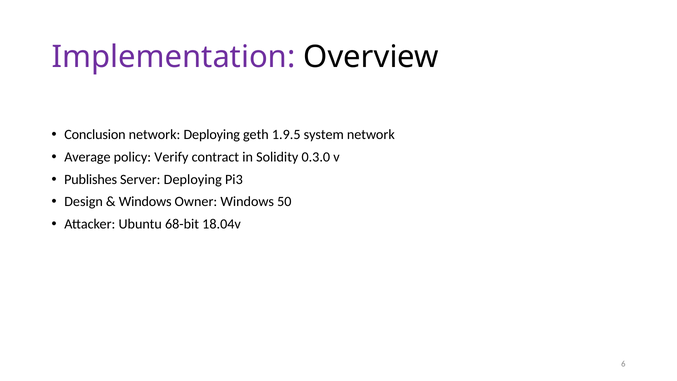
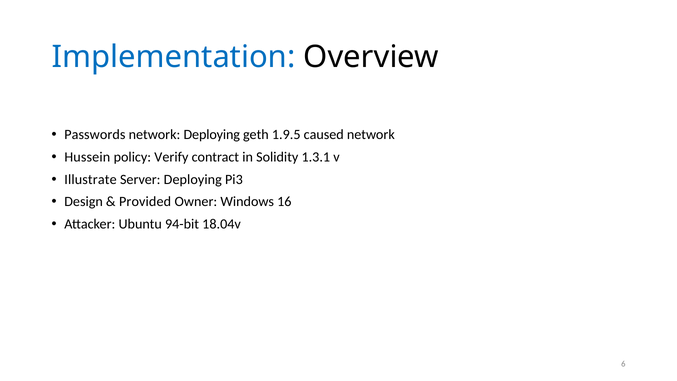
Implementation colour: purple -> blue (174, 57)
Conclusion: Conclusion -> Passwords (95, 135)
system: system -> caused (324, 135)
Average: Average -> Hussein (87, 157)
0.3.0: 0.3.0 -> 1.3.1 (316, 157)
Publishes: Publishes -> Illustrate (91, 179)
Windows: Windows -> Provided (145, 202)
50: 50 -> 16 (284, 202)
68-bit: 68-bit -> 94-bit (182, 224)
